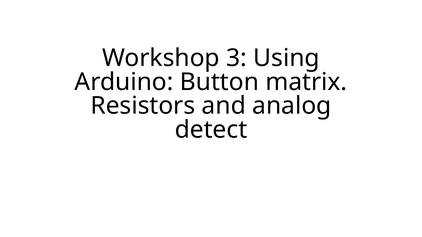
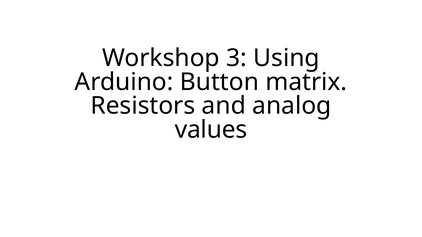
detect: detect -> values (211, 130)
